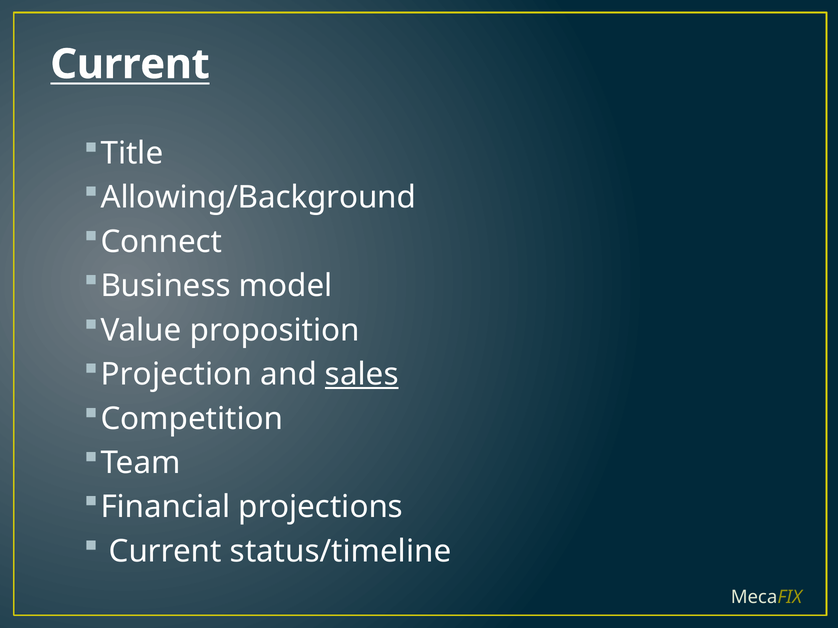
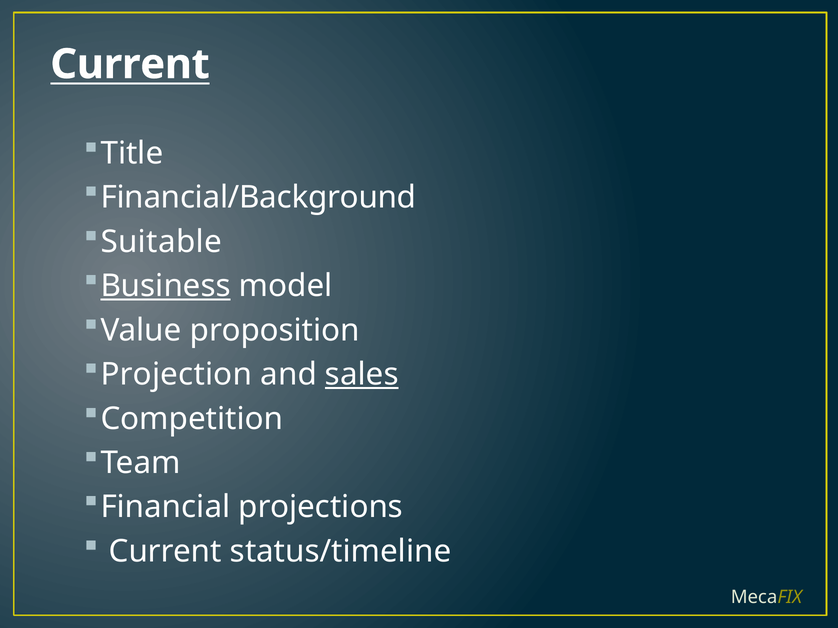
Allowing/Background: Allowing/Background -> Financial/Background (258, 198)
Connect: Connect -> Suitable (161, 242)
Business underline: none -> present (166, 286)
